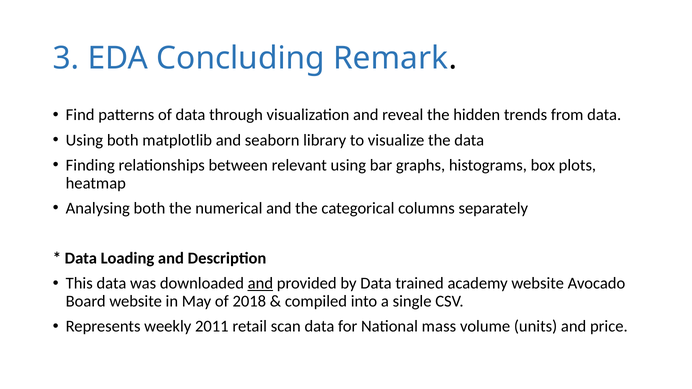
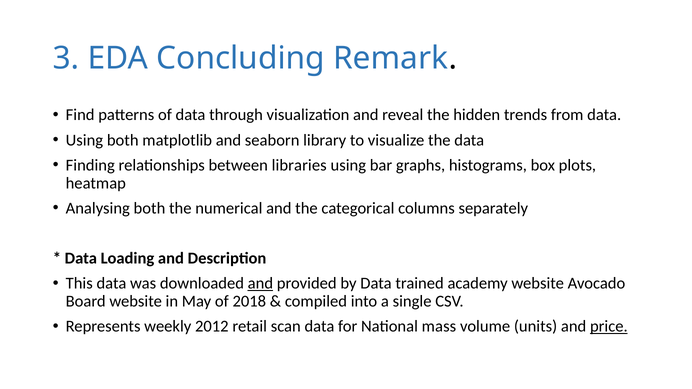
relevant: relevant -> libraries (299, 165)
2011: 2011 -> 2012 (212, 327)
price underline: none -> present (609, 327)
